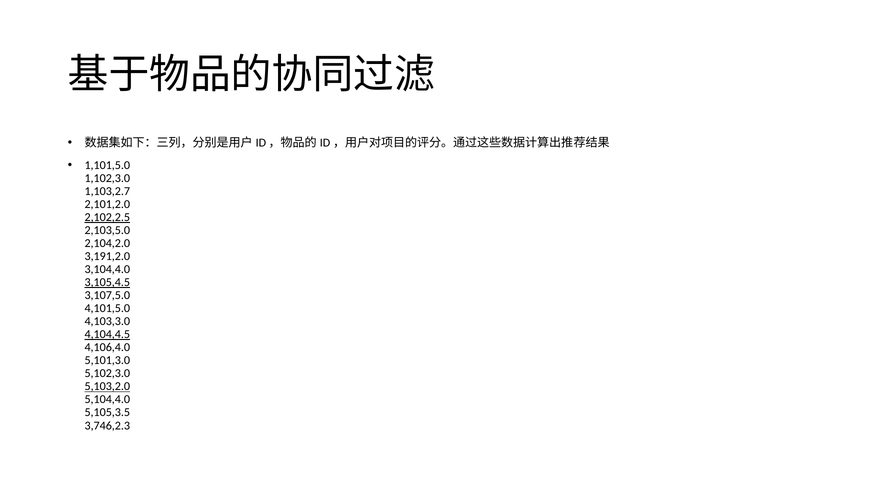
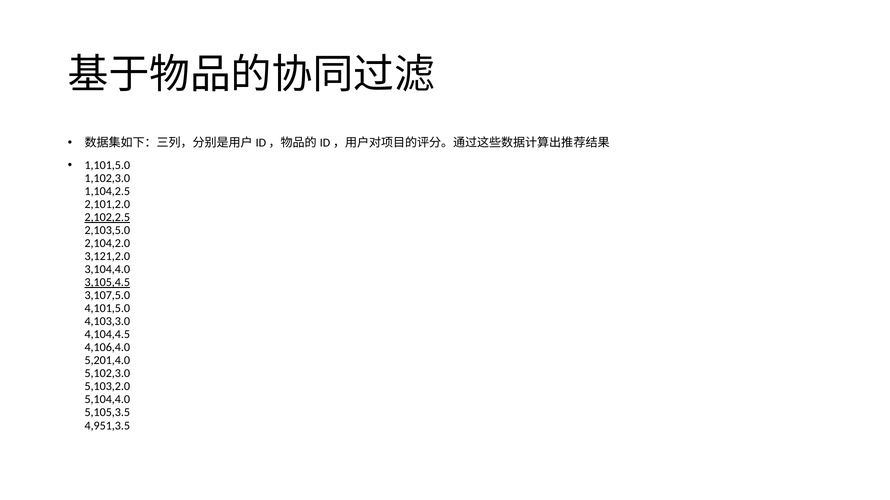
1,103,2.7: 1,103,2.7 -> 1,104,2.5 (107, 191)
3,191,2.0: 3,191,2.0 -> 3,121,2.0 (107, 257)
4,104,4.5 underline: present -> none (107, 335)
5,101,3.0: 5,101,3.0 -> 5,201,4.0 (107, 361)
5,103,2.0 underline: present -> none (107, 387)
3,746,2.3: 3,746,2.3 -> 4,951,3.5 (107, 426)
